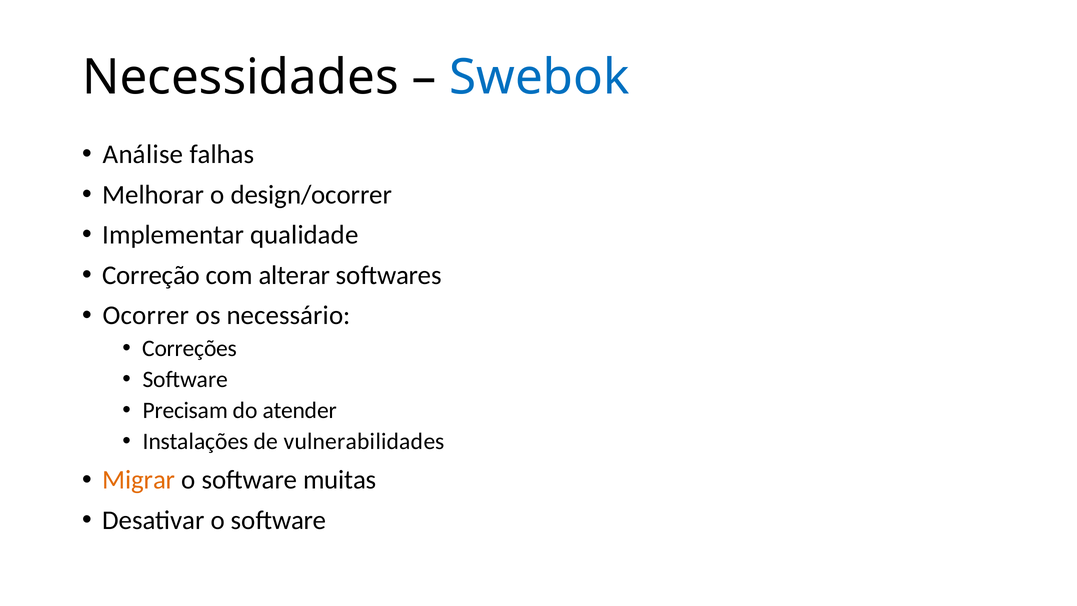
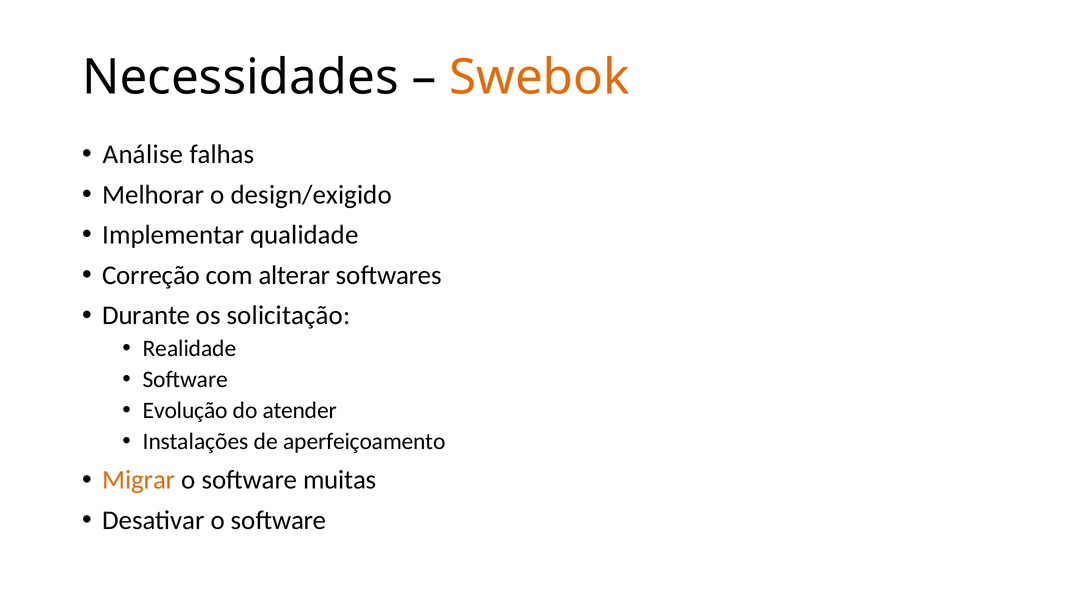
Swebok colour: blue -> orange (539, 77)
design/ocorrer: design/ocorrer -> design/exigido (311, 195)
Ocorrer: Ocorrer -> Durante (146, 315)
necessário: necessário -> solicitação (289, 315)
Correções: Correções -> Realidade (190, 348)
Precisam: Precisam -> Evolução (185, 410)
vulnerabilidades: vulnerabilidades -> aperfeiçoamento (364, 441)
